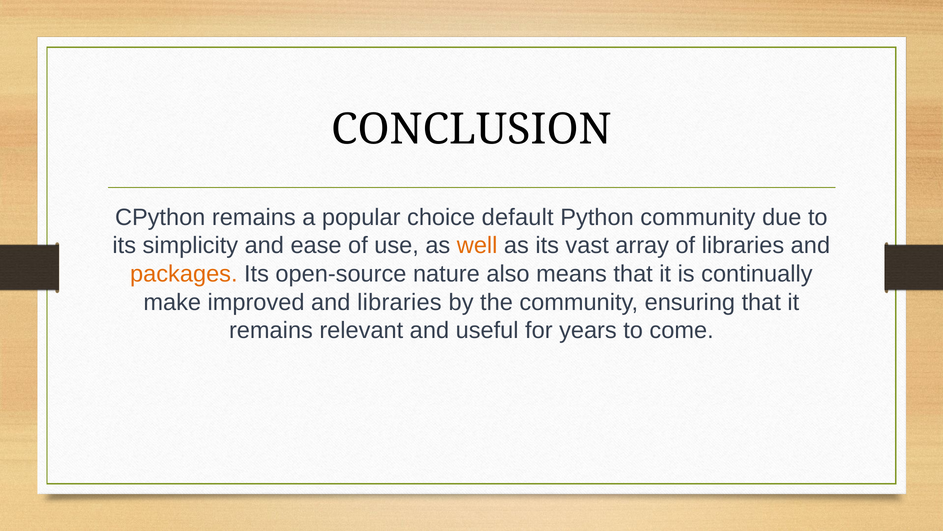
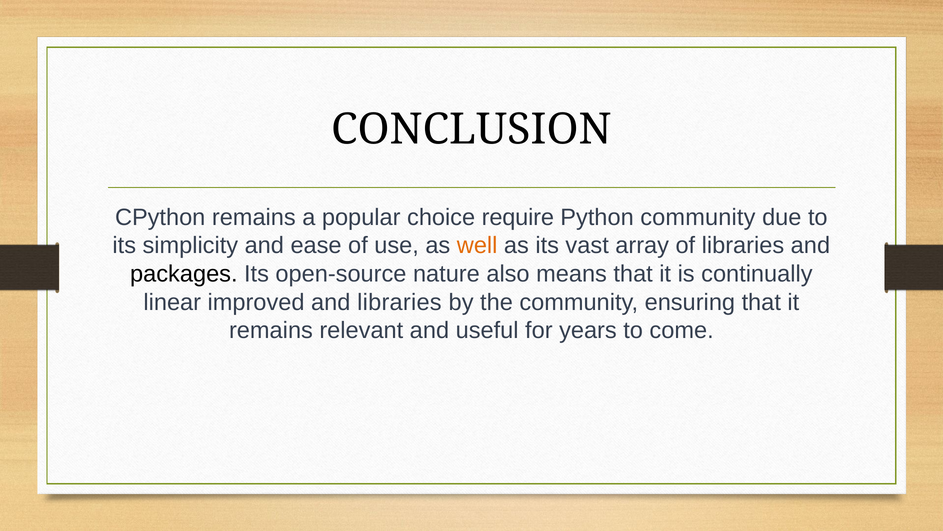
default: default -> require (518, 217)
packages colour: orange -> black (184, 274)
make: make -> linear (172, 302)
